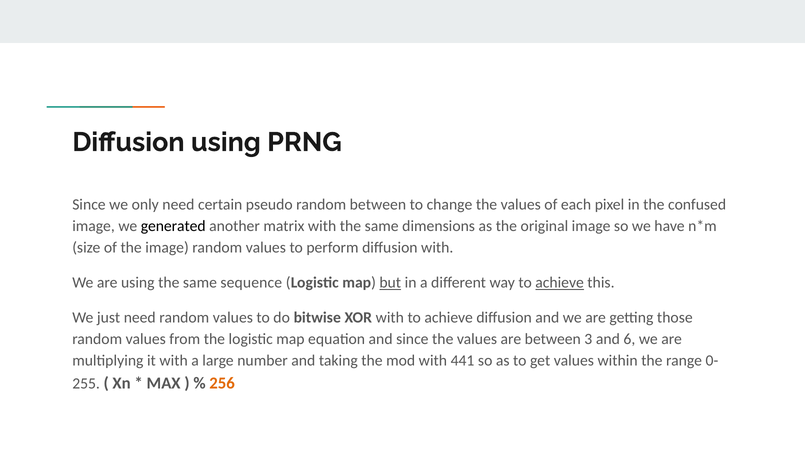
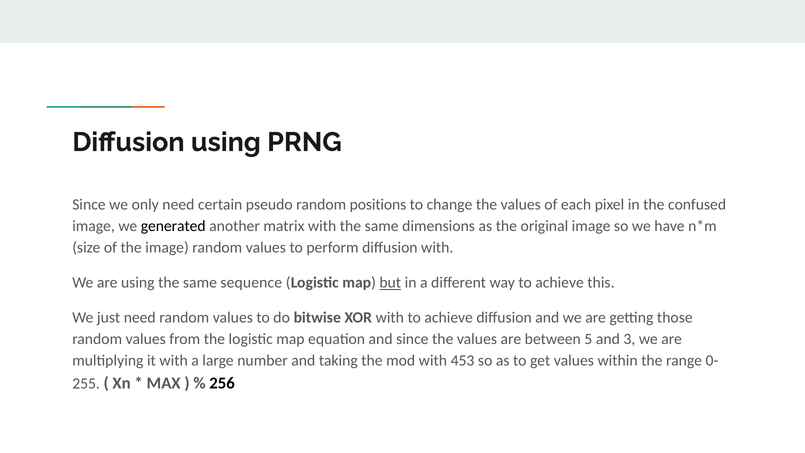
random between: between -> positions (378, 204)
achieve underline: present -> none (560, 283)
3: 3 -> 5 (588, 339)
6: 6 -> 3 (629, 339)
441: 441 -> 453 (463, 361)
256 colour: orange -> black (222, 383)
